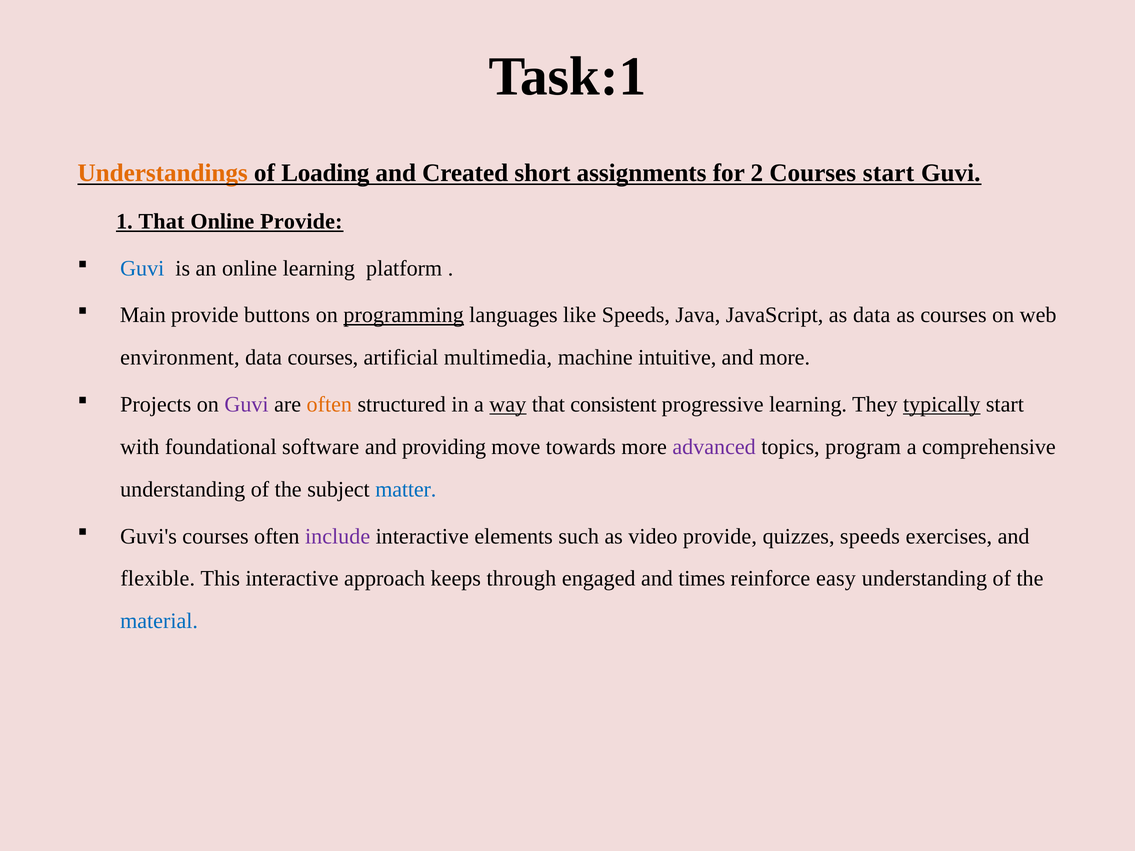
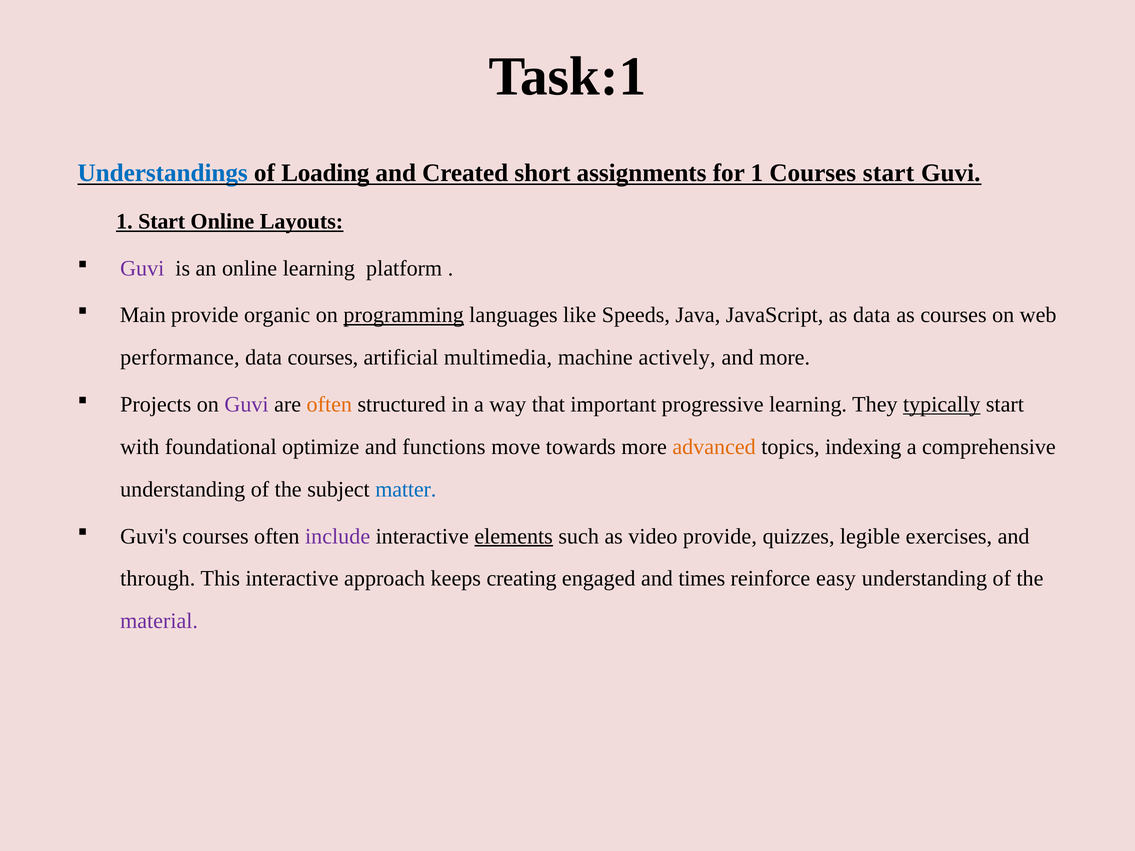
Understandings colour: orange -> blue (163, 173)
for 2: 2 -> 1 (757, 173)
1 That: That -> Start (162, 222)
Online Provide: Provide -> Layouts (301, 222)
Guvi colour: blue -> purple (142, 268)
buttons: buttons -> organic (277, 315)
environment: environment -> performance (180, 358)
intuitive: intuitive -> actively (677, 358)
way underline: present -> none (508, 405)
consistent: consistent -> important (613, 405)
software: software -> optimize (321, 447)
providing: providing -> functions (444, 447)
advanced colour: purple -> orange (714, 447)
program: program -> indexing (863, 447)
elements underline: none -> present (514, 536)
quizzes speeds: speeds -> legible (870, 536)
flexible: flexible -> through (158, 579)
through: through -> creating (522, 579)
material colour: blue -> purple (159, 621)
